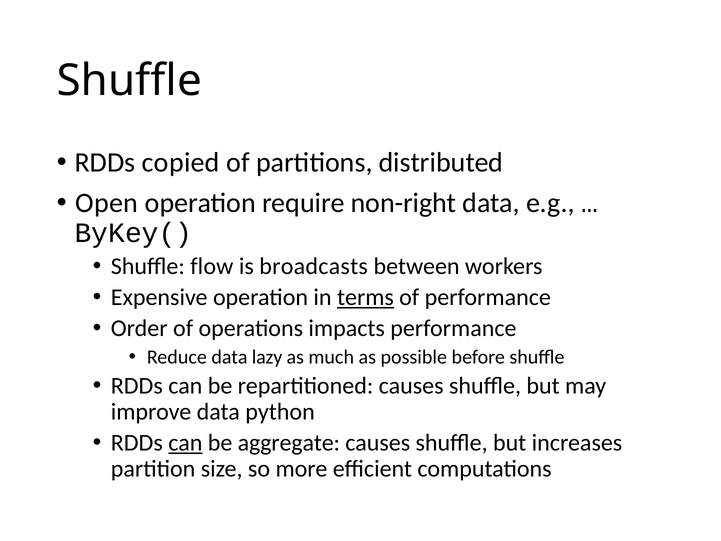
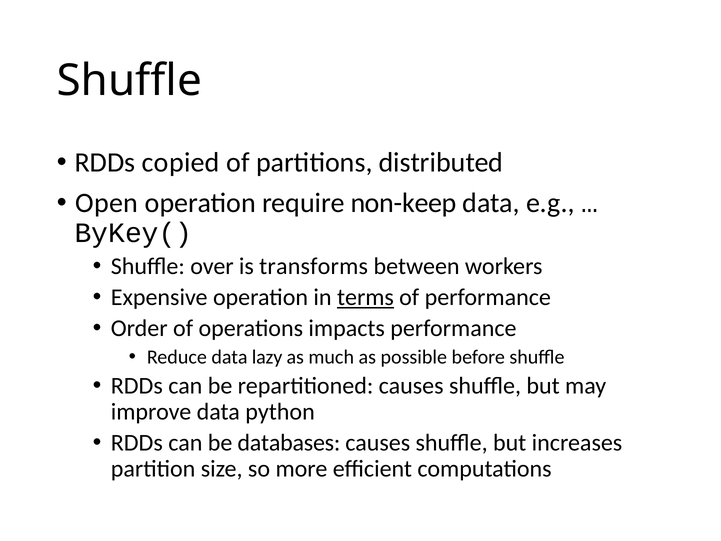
non-right: non-right -> non-keep (404, 203)
flow: flow -> over (212, 266)
broadcasts: broadcasts -> transforms (314, 266)
can underline: present -> none (185, 443)
aggregate: aggregate -> databases (289, 443)
